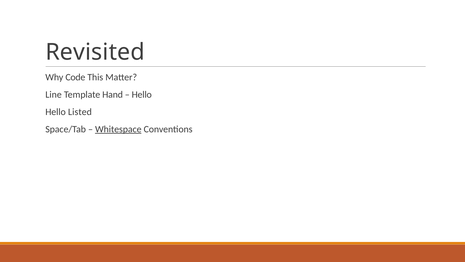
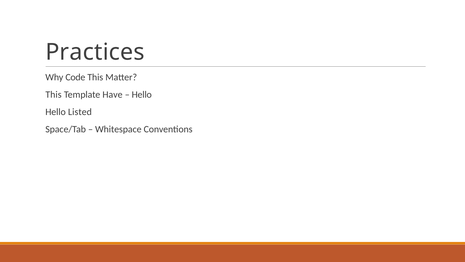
Revisited: Revisited -> Practices (95, 52)
Line: Line -> This (54, 95)
Hand: Hand -> Have (112, 95)
Whitespace underline: present -> none (118, 129)
